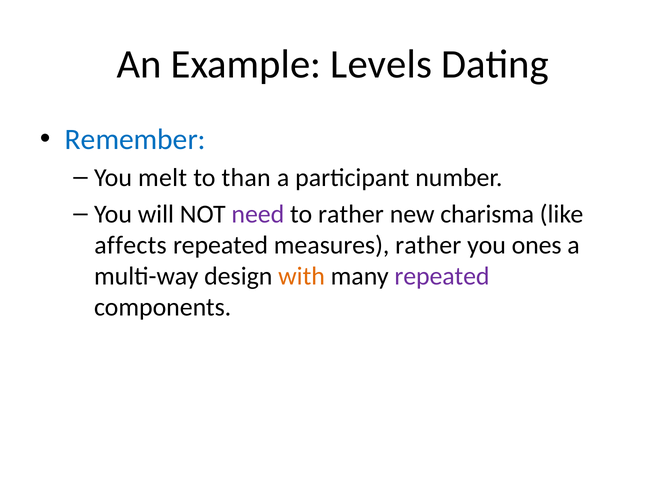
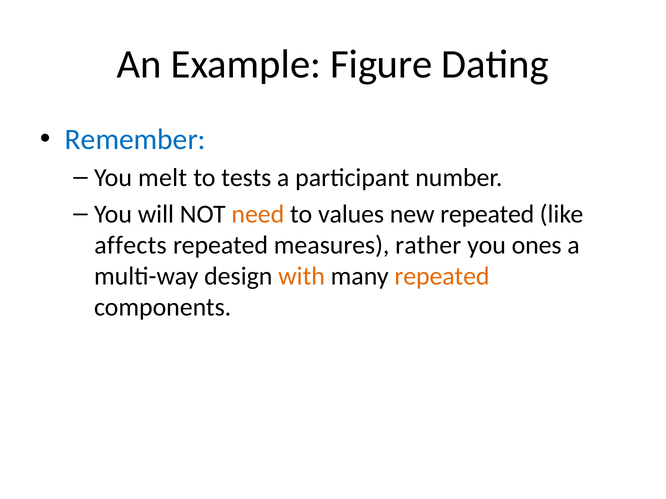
Levels: Levels -> Figure (381, 64)
than: than -> tests (246, 178)
need colour: purple -> orange (258, 214)
to rather: rather -> values (351, 214)
new charisma: charisma -> repeated (487, 214)
repeated colour: purple -> orange (442, 276)
